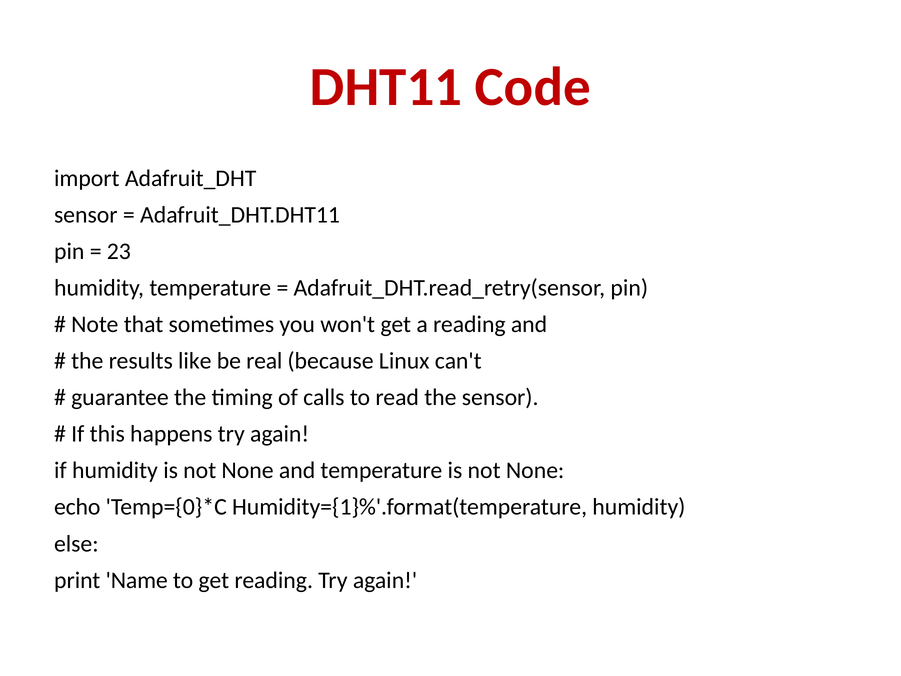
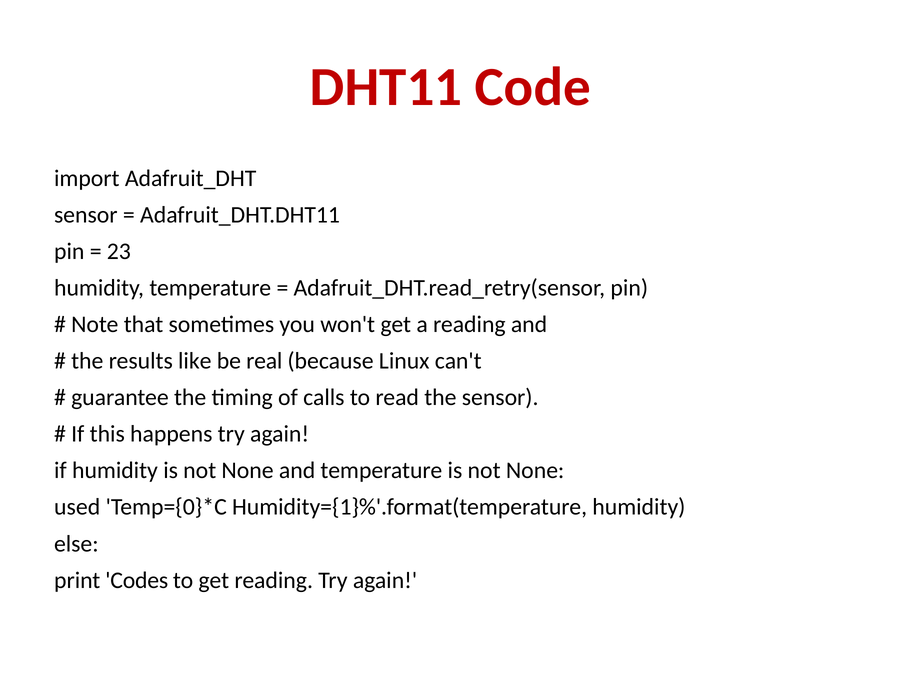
echo: echo -> used (77, 507)
Name: Name -> Codes (137, 580)
